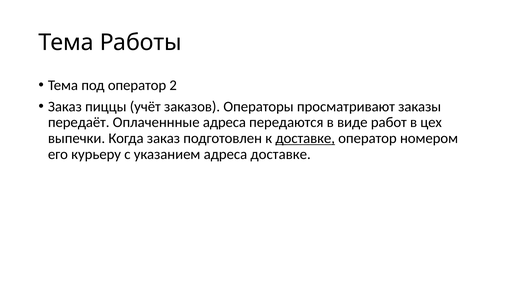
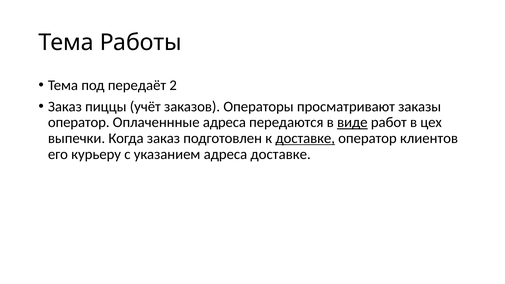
под оператор: оператор -> передаёт (137, 85)
передаёт: передаёт -> оператор (79, 122)
виде underline: none -> present (352, 122)
номером: номером -> клиентов (429, 138)
